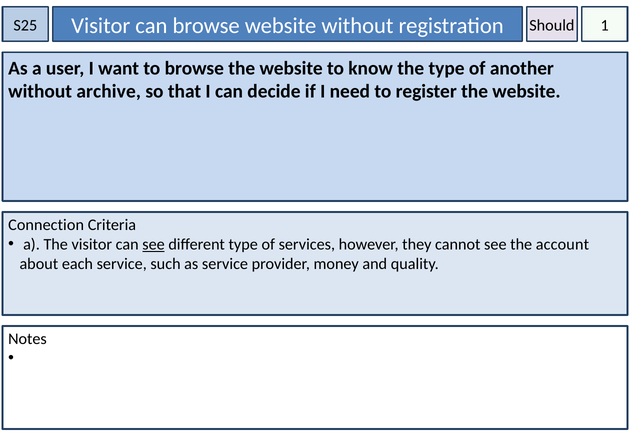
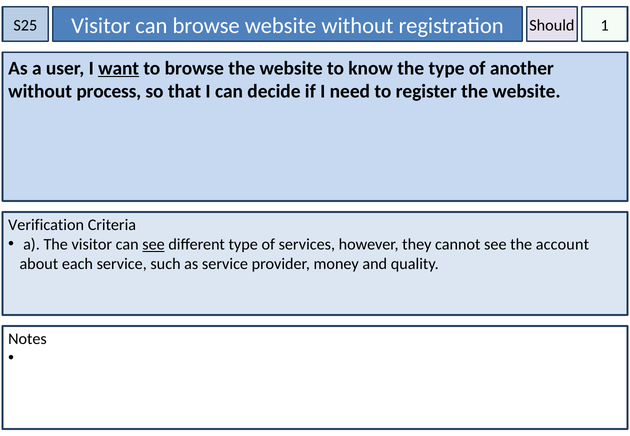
want underline: none -> present (119, 68)
archive: archive -> process (109, 91)
Connection: Connection -> Verification (46, 225)
